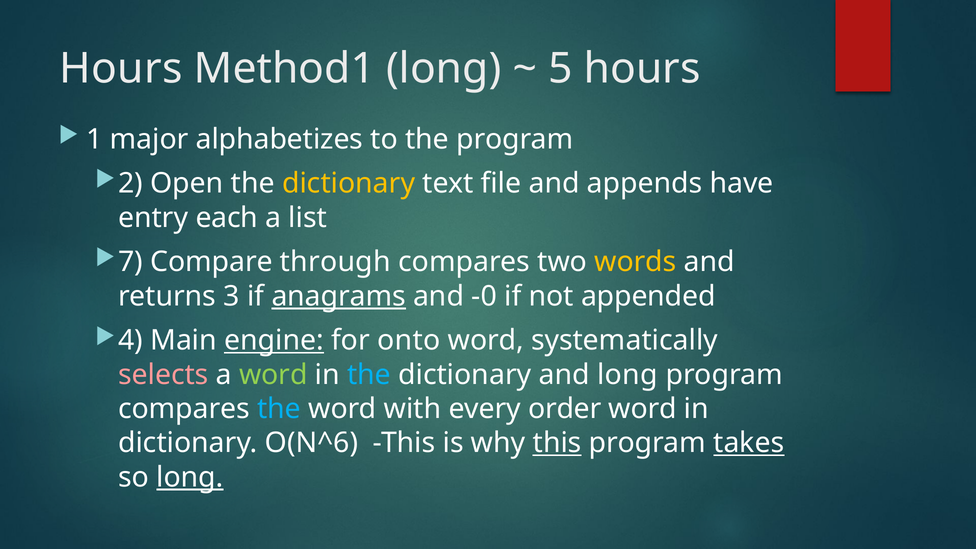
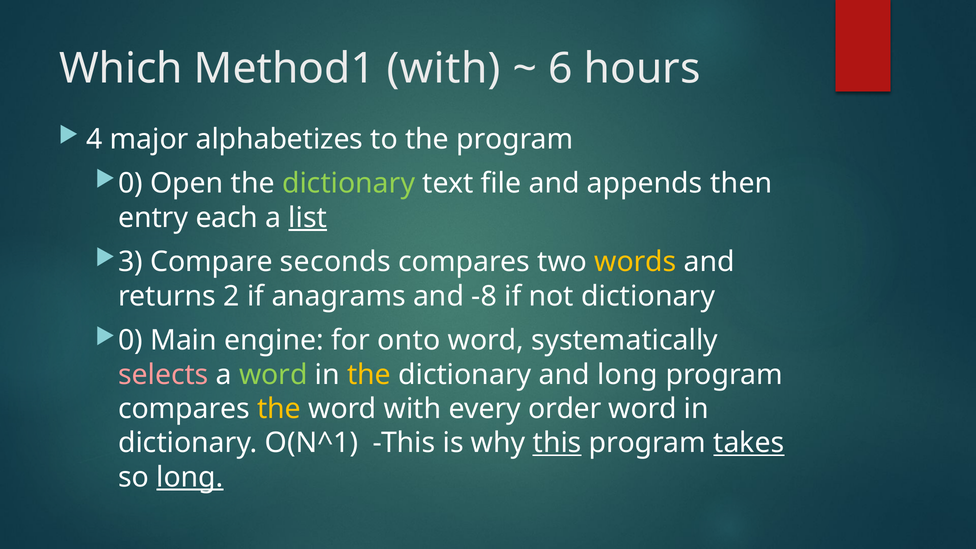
Hours: Hours -> Which (121, 69)
Method1 long: long -> with (444, 69)
5: 5 -> 6 (561, 69)
1: 1 -> 4 (94, 139)
2: 2 -> 0 (130, 183)
dictionary colour: yellow -> light green (349, 183)
have: have -> then (741, 183)
list underline: none -> present (308, 218)
7: 7 -> 3 (130, 262)
through: through -> seconds (335, 262)
3: 3 -> 2 (232, 296)
anagrams underline: present -> none (339, 296)
-0: -0 -> -8 (484, 296)
not appended: appended -> dictionary (648, 296)
4: 4 -> 0 (130, 341)
engine underline: present -> none (274, 341)
the colour: light blue -> yellow (369, 375)
the colour: light blue -> yellow (279, 409)
O(N^6: O(N^6 -> O(N^1 (312, 443)
